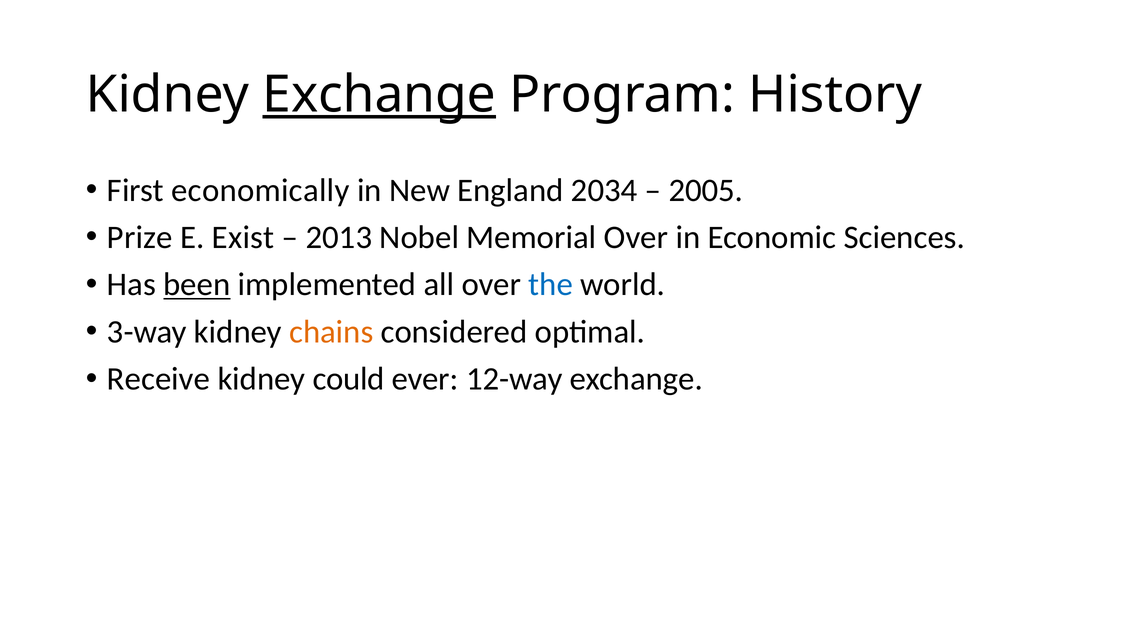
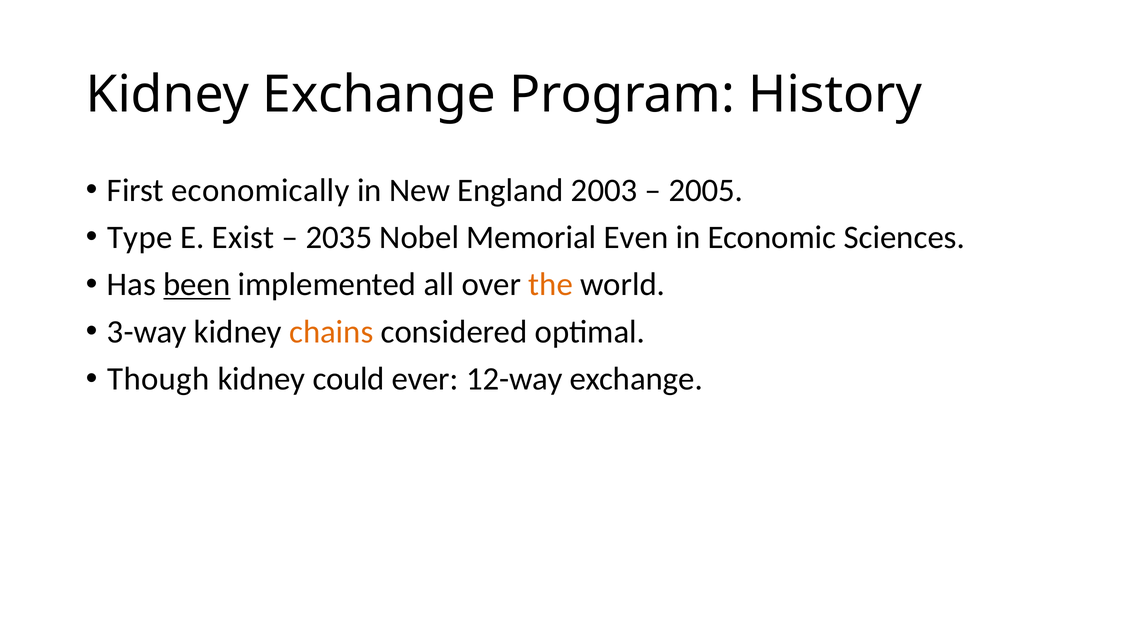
Exchange underline: present -> none (379, 95)
2034: 2034 -> 2003 (604, 190)
Prize: Prize -> Type (140, 238)
2013: 2013 -> 2035 (339, 238)
Memorial Over: Over -> Even (636, 238)
the colour: blue -> orange (551, 285)
Receive: Receive -> Though (158, 379)
